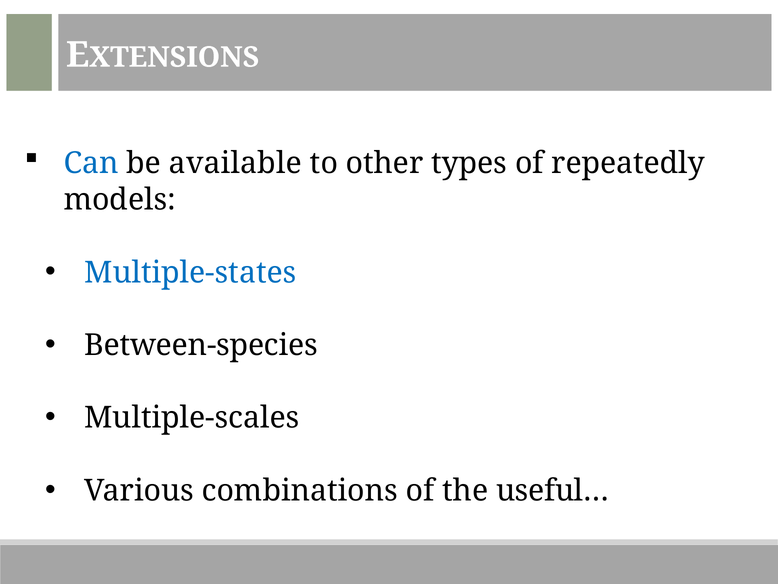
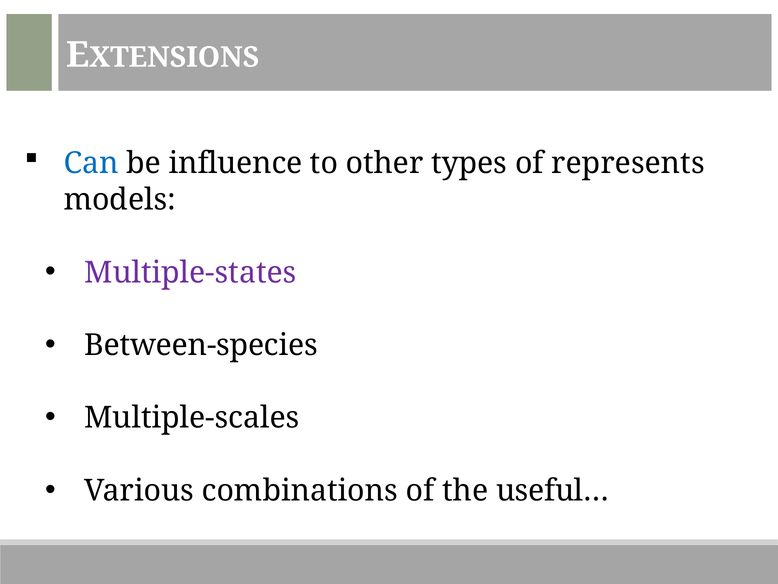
available: available -> influence (236, 163)
repeatedly: repeatedly -> represents (628, 163)
Multiple-states colour: blue -> purple (190, 272)
